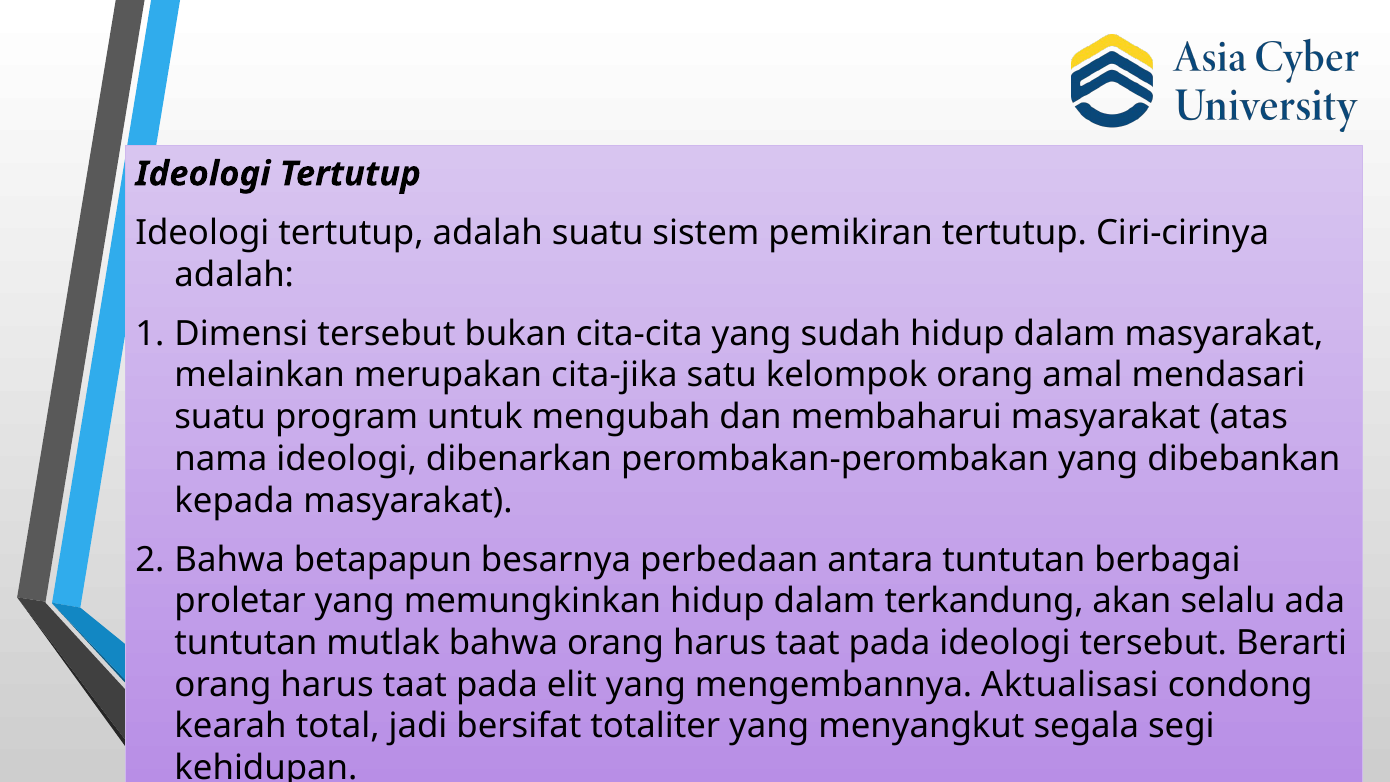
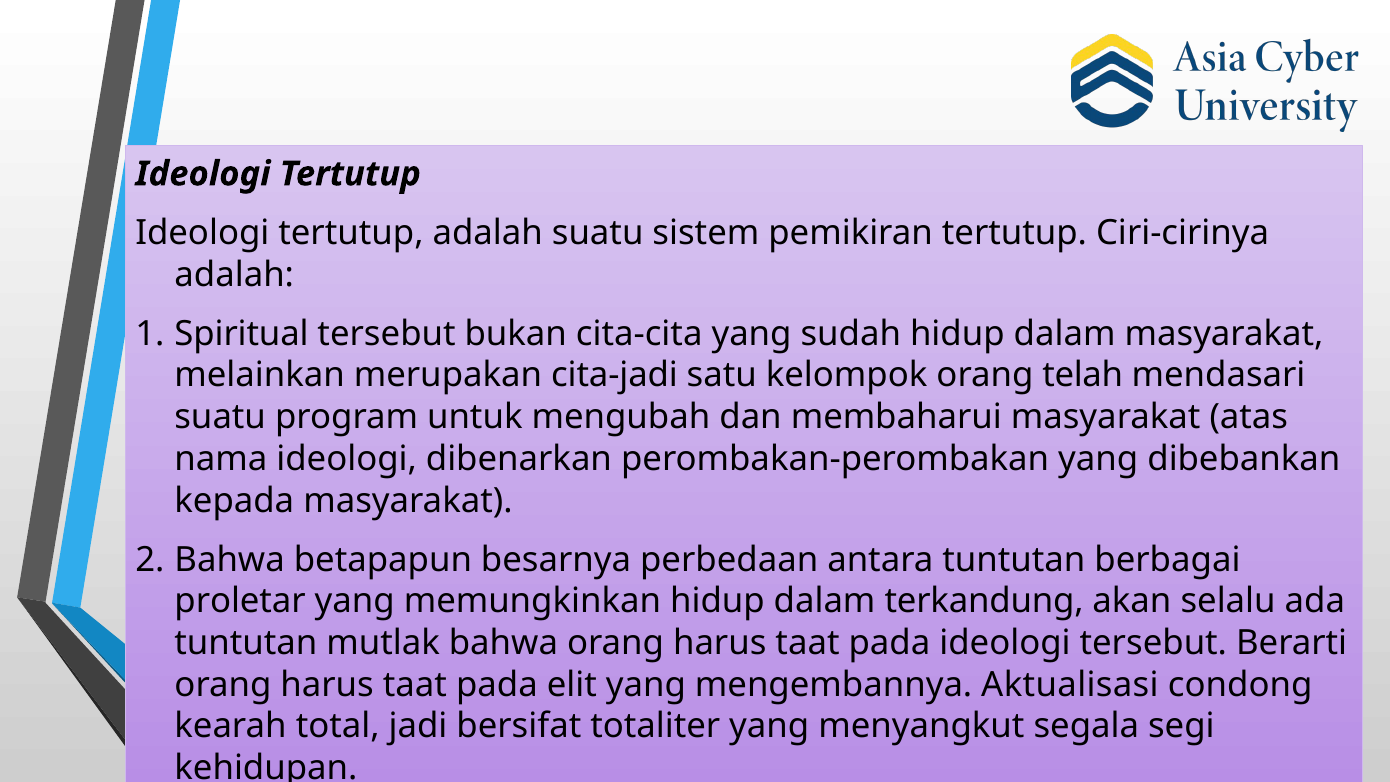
Dimensi: Dimensi -> Spiritual (242, 334)
cita-jika: cita-jika -> cita-jadi (615, 375)
amal: amal -> telah (1083, 375)
